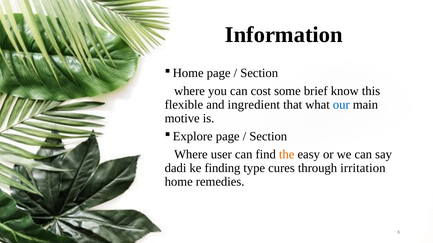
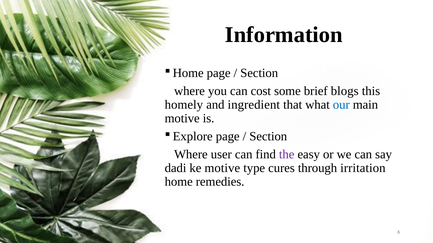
know: know -> blogs (345, 91)
flexible: flexible -> homely (184, 105)
the colour: orange -> purple (287, 155)
ke finding: finding -> motive (222, 168)
